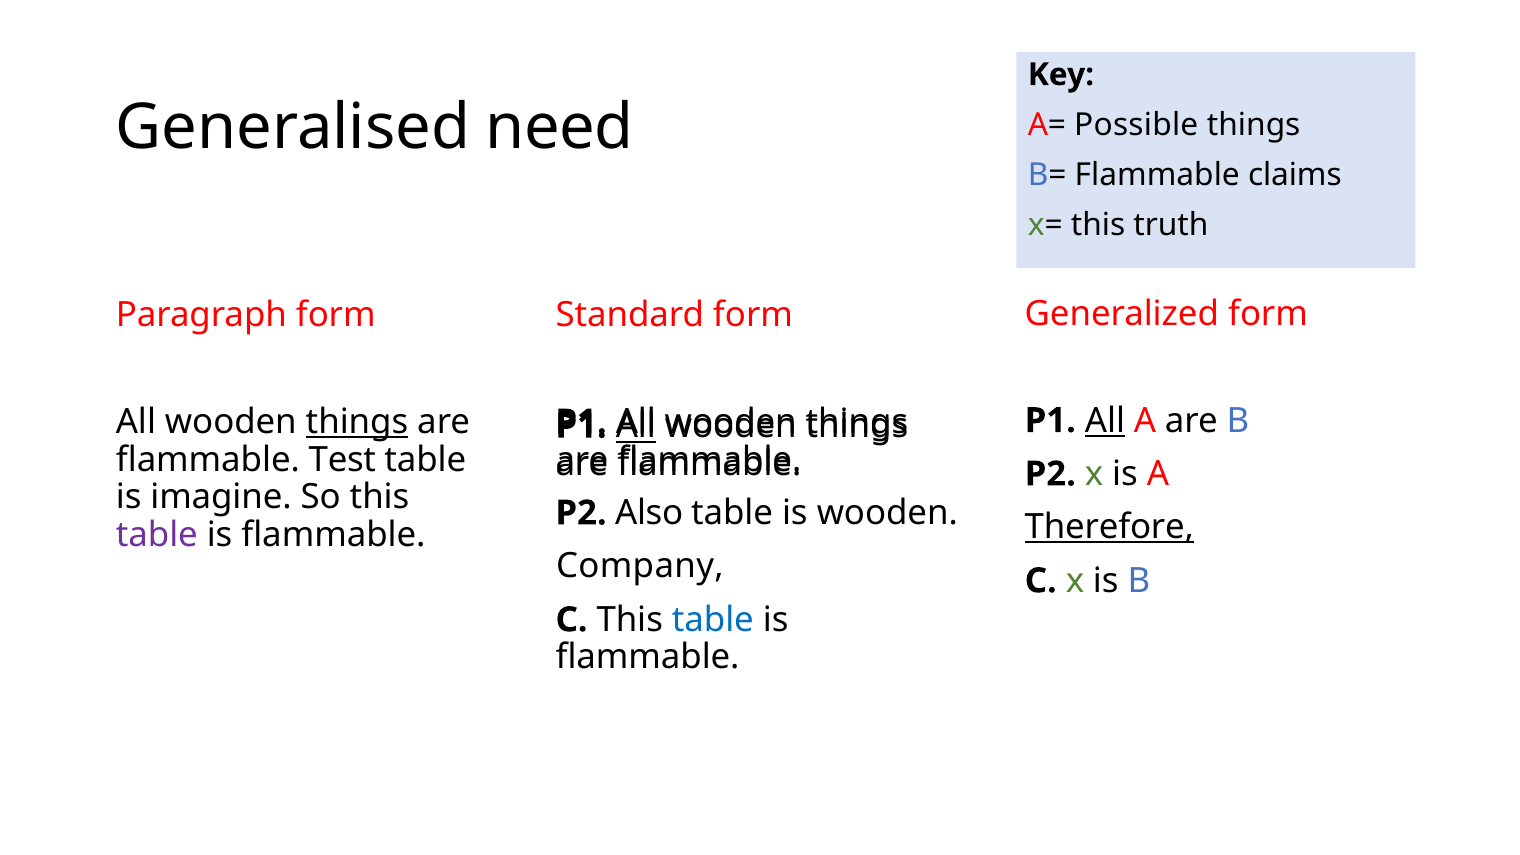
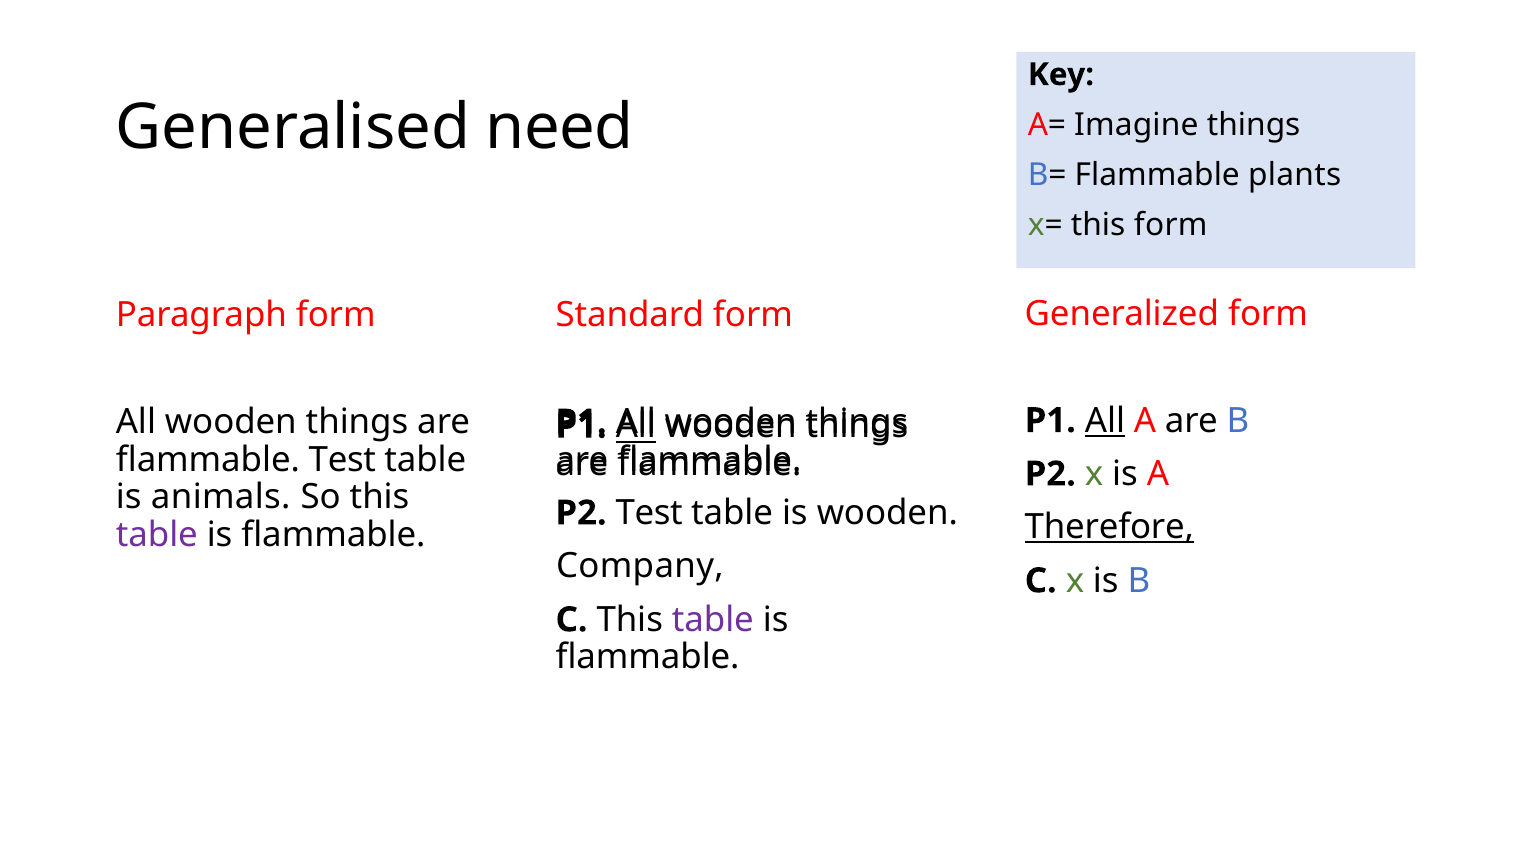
Possible: Possible -> Imagine (1136, 125)
claims: claims -> plants (1295, 175)
this truth: truth -> form (1171, 225)
things underline: present -> none (357, 422)
imagine: imagine -> animals (221, 497)
P2 Also: Also -> Test (649, 513)
table colour: blue -> purple (713, 620)
